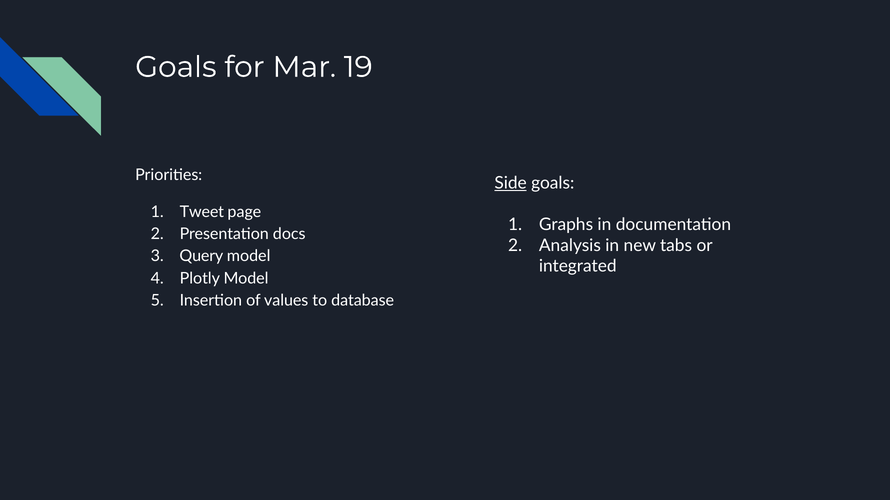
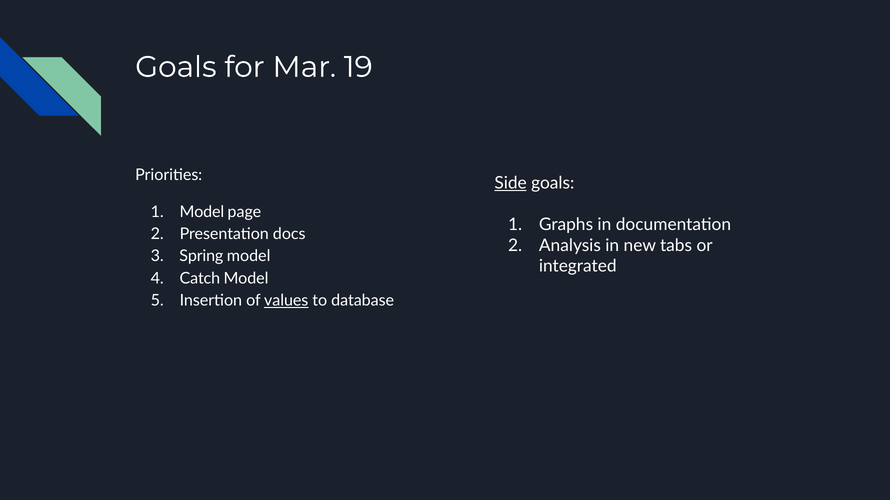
Tweet: Tweet -> Model (202, 212)
Query: Query -> Spring (201, 256)
Plotly: Plotly -> Catch (200, 279)
values underline: none -> present (286, 301)
